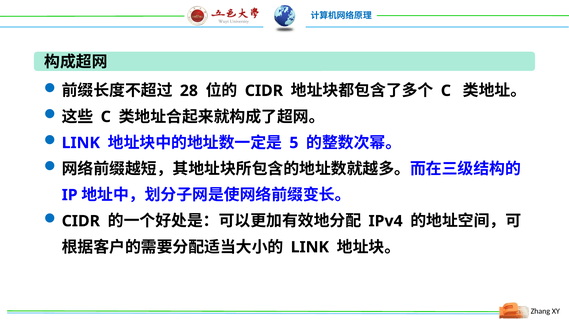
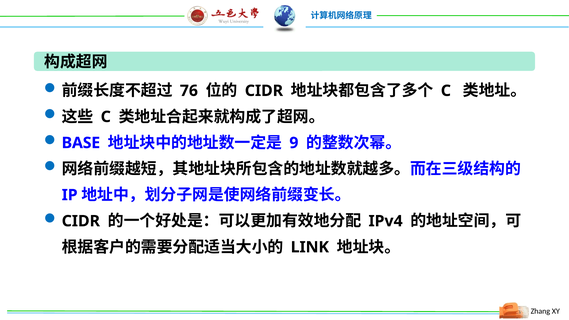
28: 28 -> 76 (189, 91)
LINK: LINK -> BASE (81, 143)
5: 5 -> 9 (294, 143)
